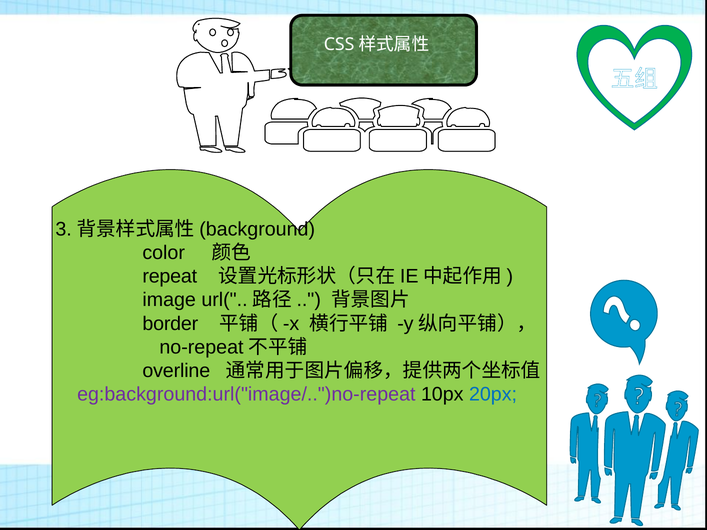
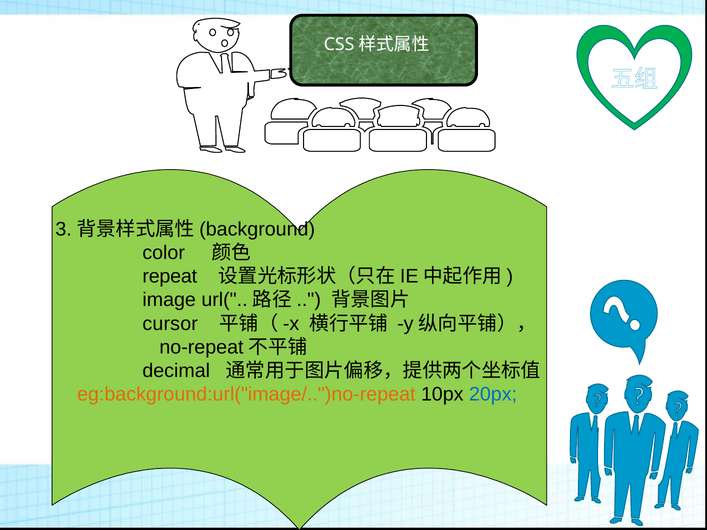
border: border -> cursor (170, 324)
overline: overline -> decimal (176, 371)
eg:background:url("image/..")no-repeat colour: purple -> orange (246, 394)
